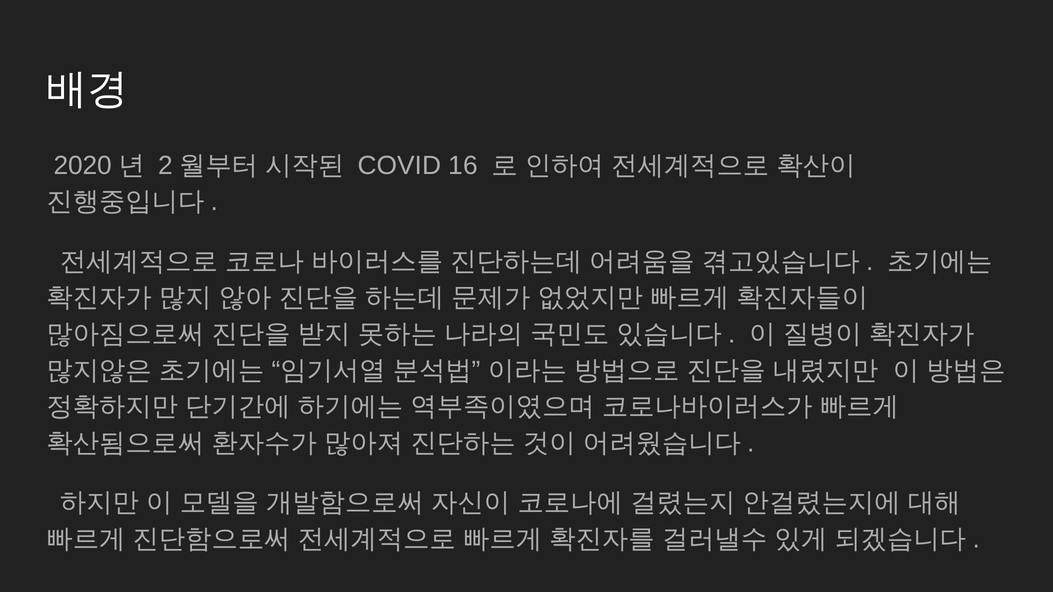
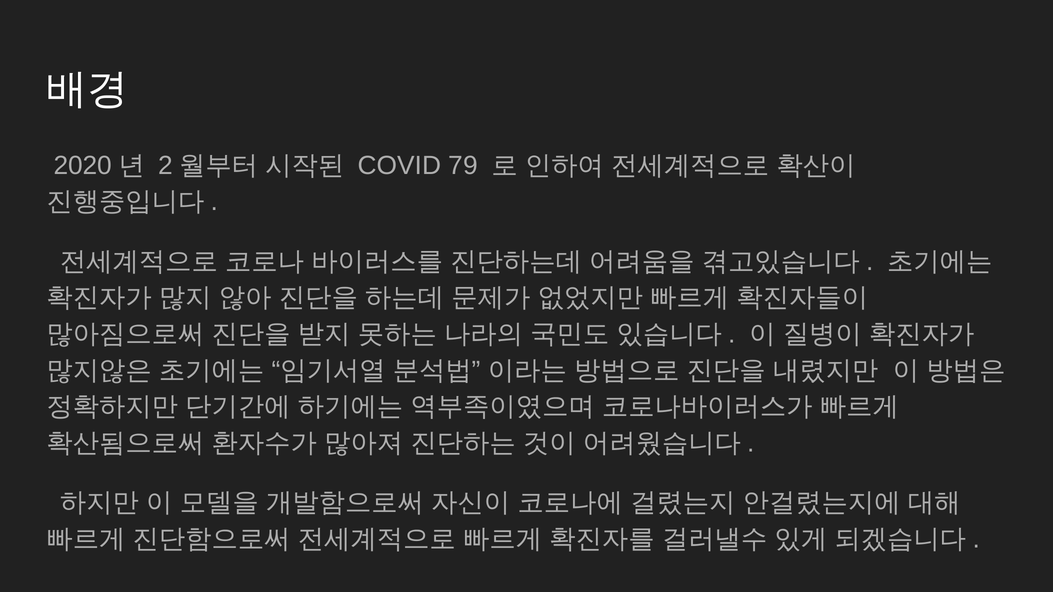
16: 16 -> 79 (463, 166)
